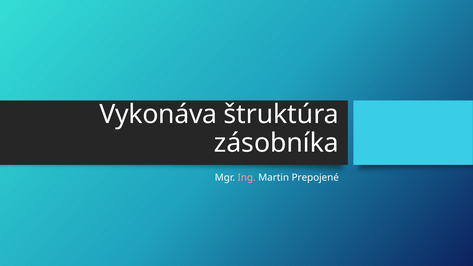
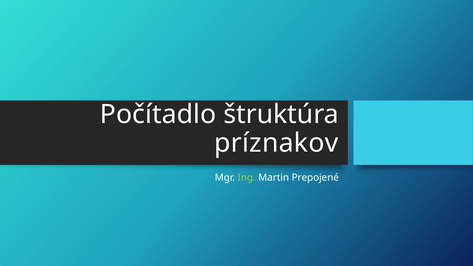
Vykonáva: Vykonáva -> Počítadlo (158, 114)
zásobníka: zásobníka -> príznakov (276, 143)
Ing colour: pink -> light green (247, 178)
